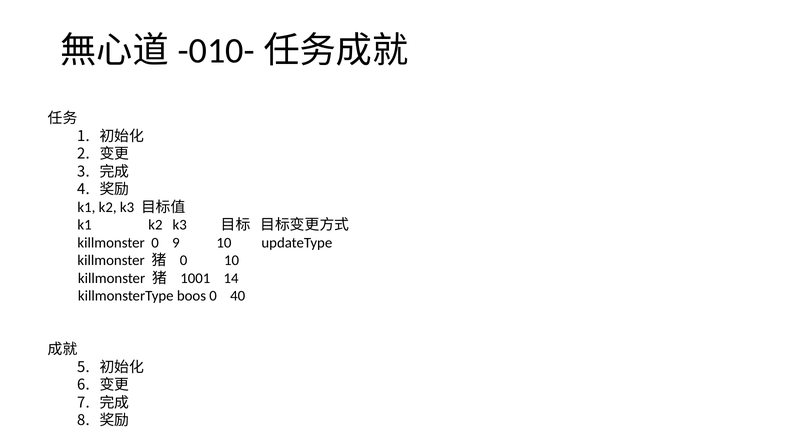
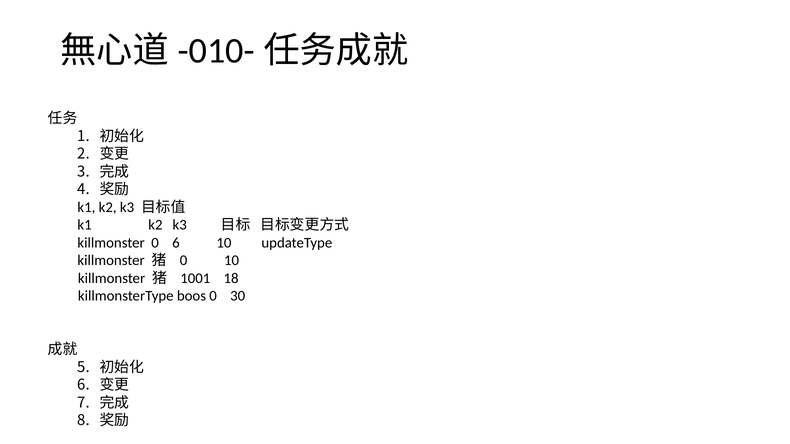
0 9: 9 -> 6 (176, 243)
14: 14 -> 18 (231, 279)
40: 40 -> 30 (238, 296)
